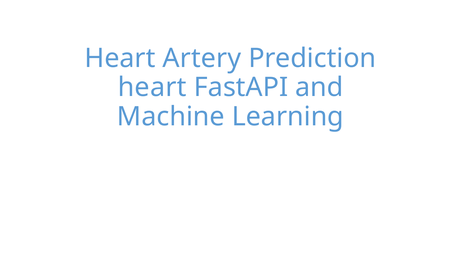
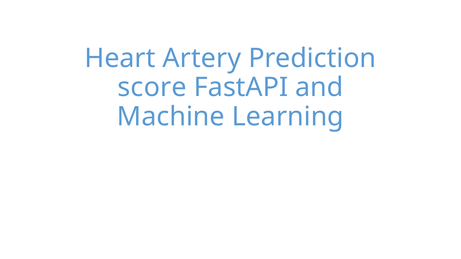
heart: heart -> score (152, 88)
